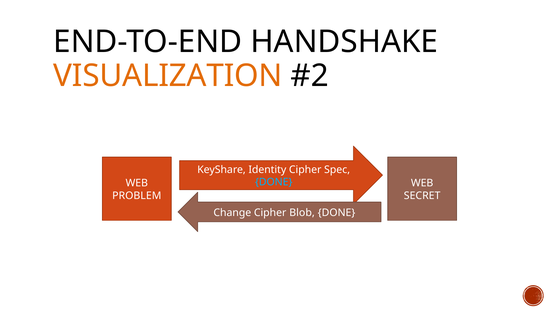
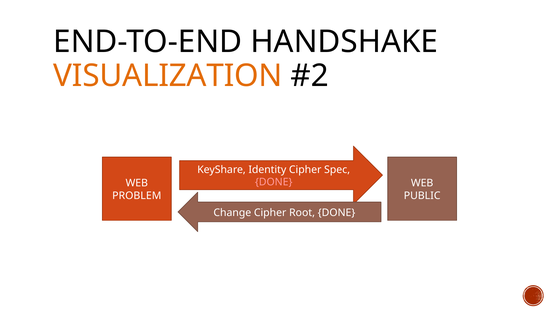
DONE colour: light blue -> pink (274, 182)
SECRET: SECRET -> PUBLIC (422, 196)
Blob: Blob -> Root (302, 213)
